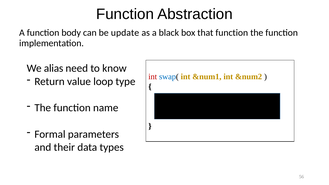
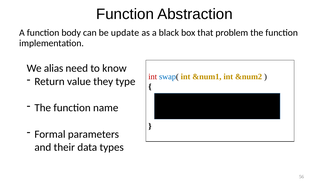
that function: function -> problem (232, 33)
loop: loop -> they (103, 82)
